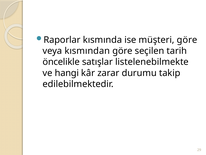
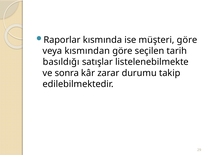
öncelikle: öncelikle -> basıldığı (61, 62)
hangi: hangi -> sonra (67, 73)
